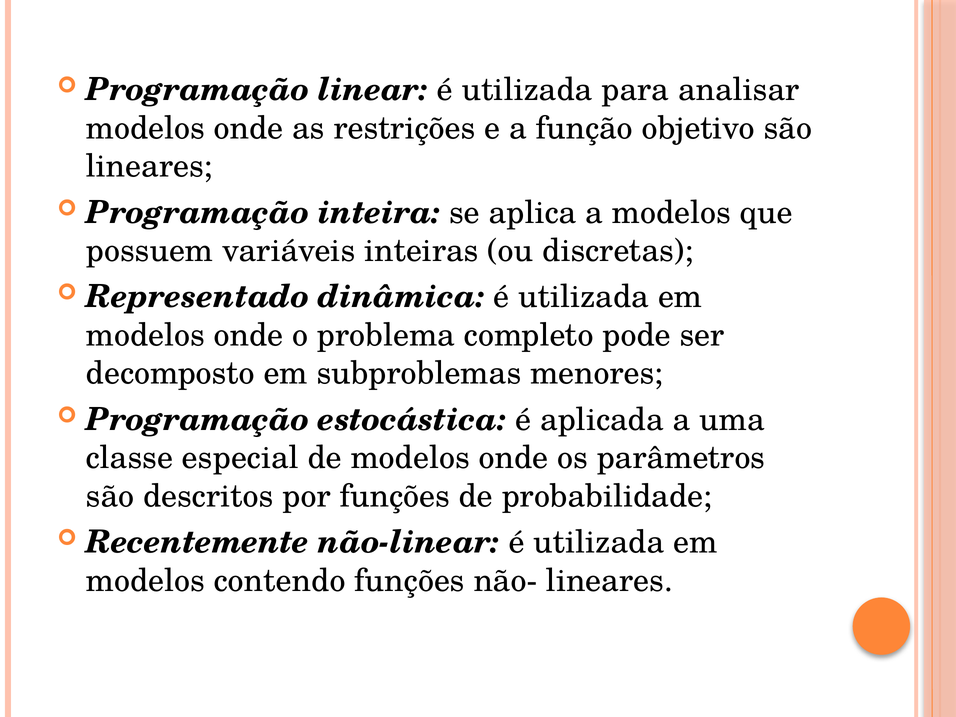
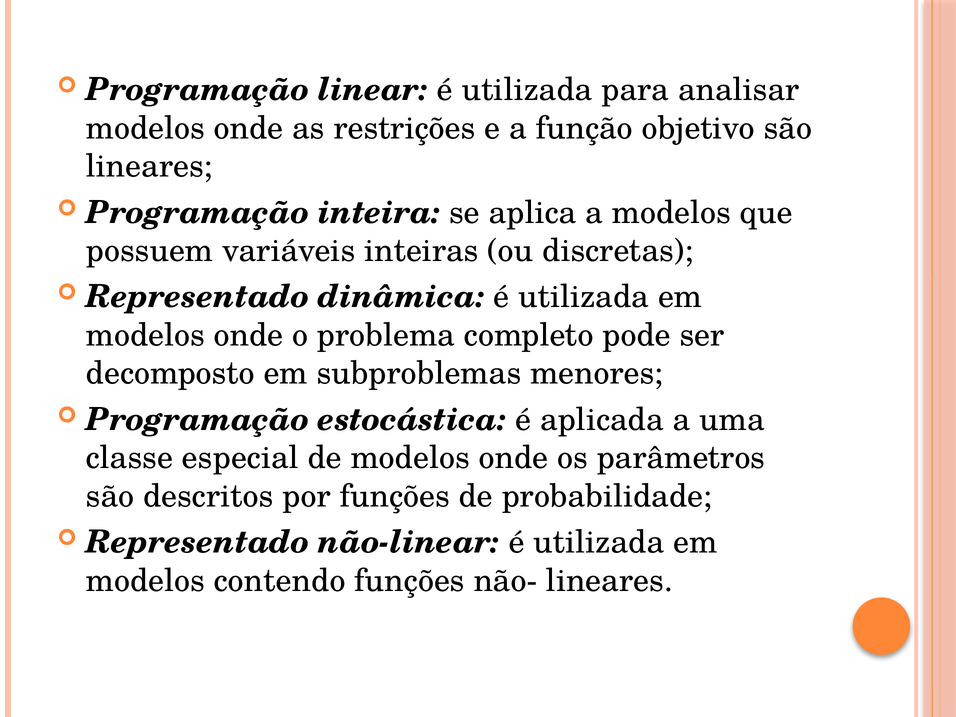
Recentemente: Recentemente -> Representado (197, 542)
